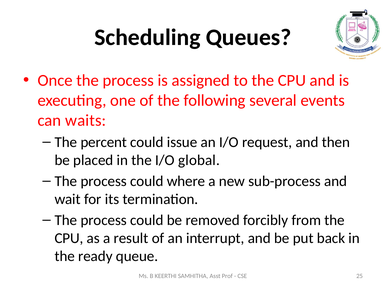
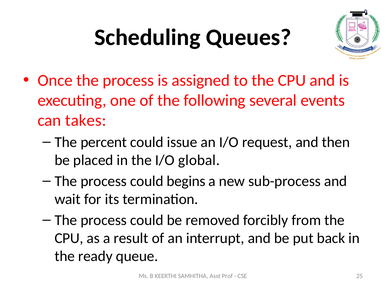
waits: waits -> takes (86, 121)
where: where -> begins (186, 181)
